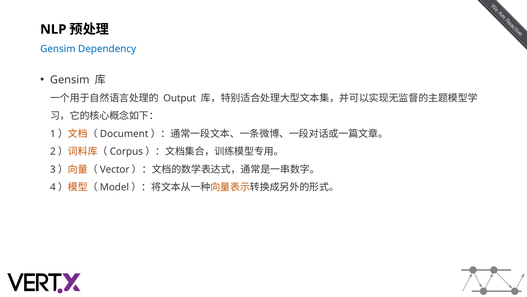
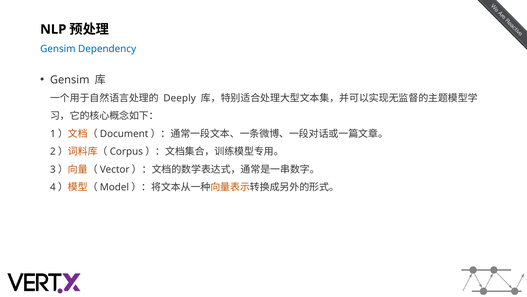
Output: Output -> Deeply (180, 98)
